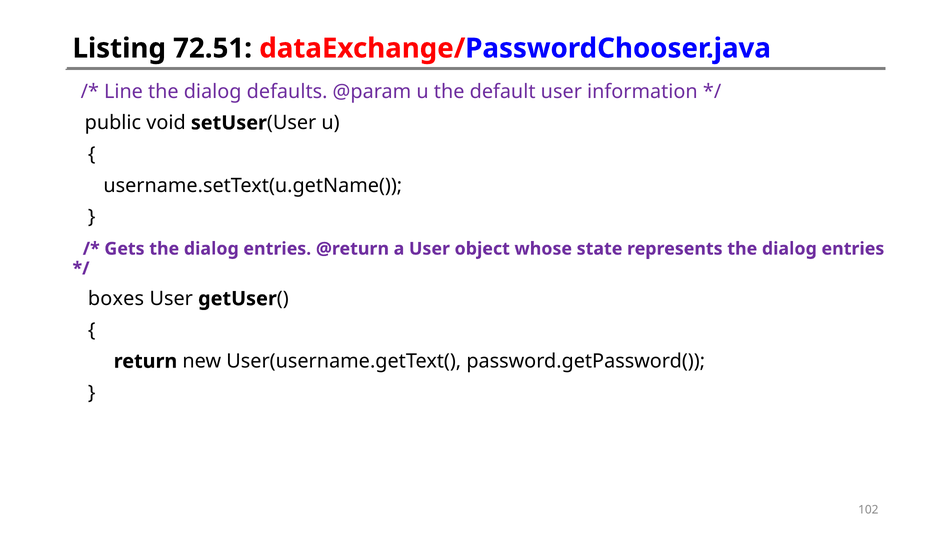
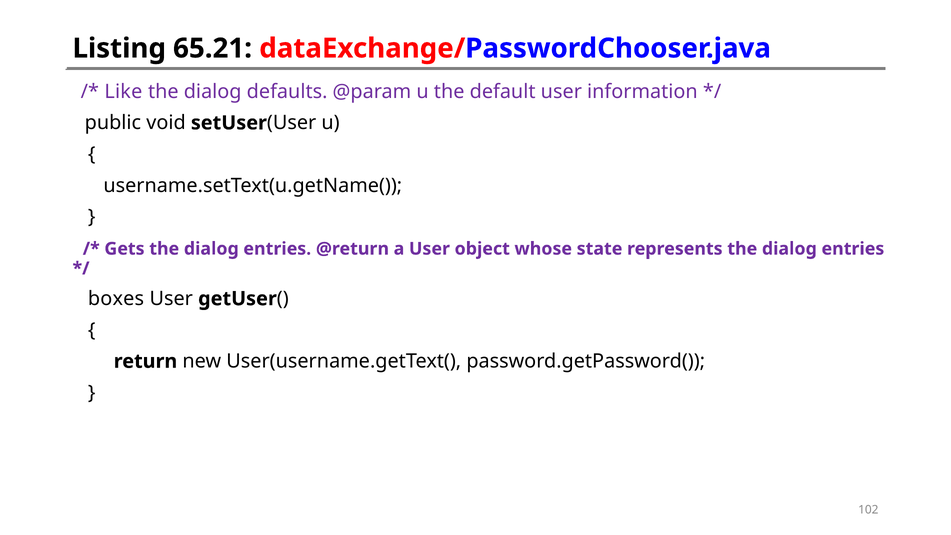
72.51: 72.51 -> 65.21 (213, 48)
Line: Line -> Like (123, 92)
